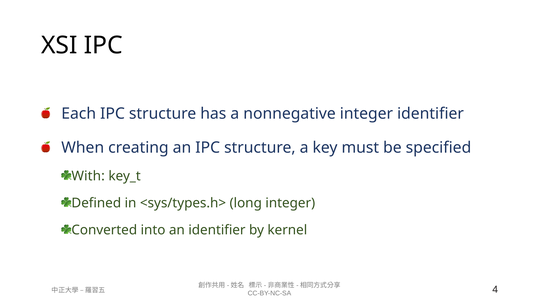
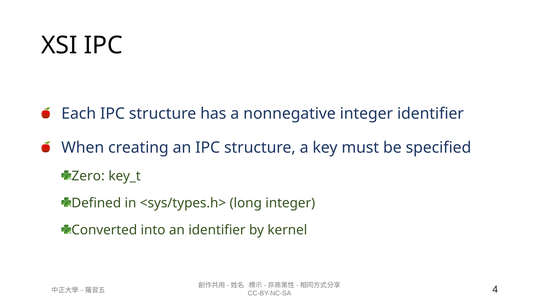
With: With -> Zero (88, 176)
